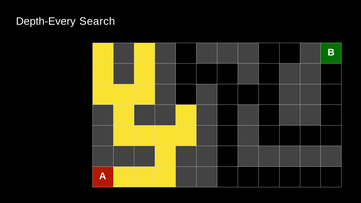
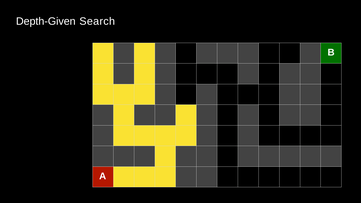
Depth-Every: Depth-Every -> Depth-Given (46, 21)
